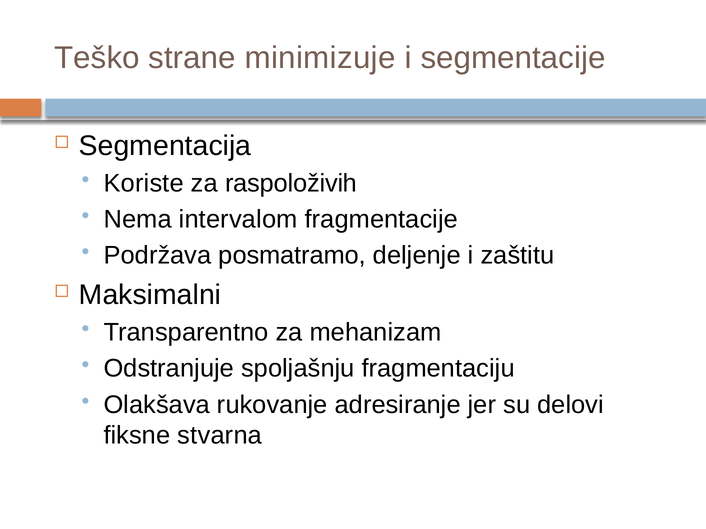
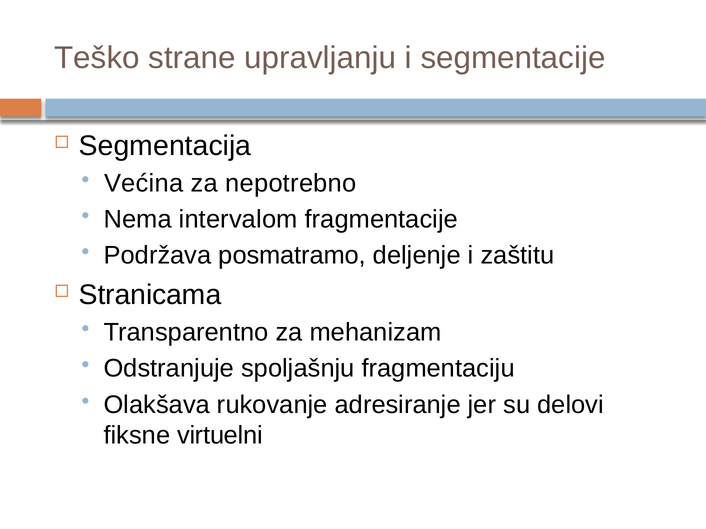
minimizuje: minimizuje -> upravljanju (320, 58)
Koriste: Koriste -> Većina (144, 184)
raspoloživih: raspoloživih -> nepotrebno (291, 184)
Maksimalni: Maksimalni -> Stranicama (150, 295)
stvarna: stvarna -> virtuelni (220, 436)
